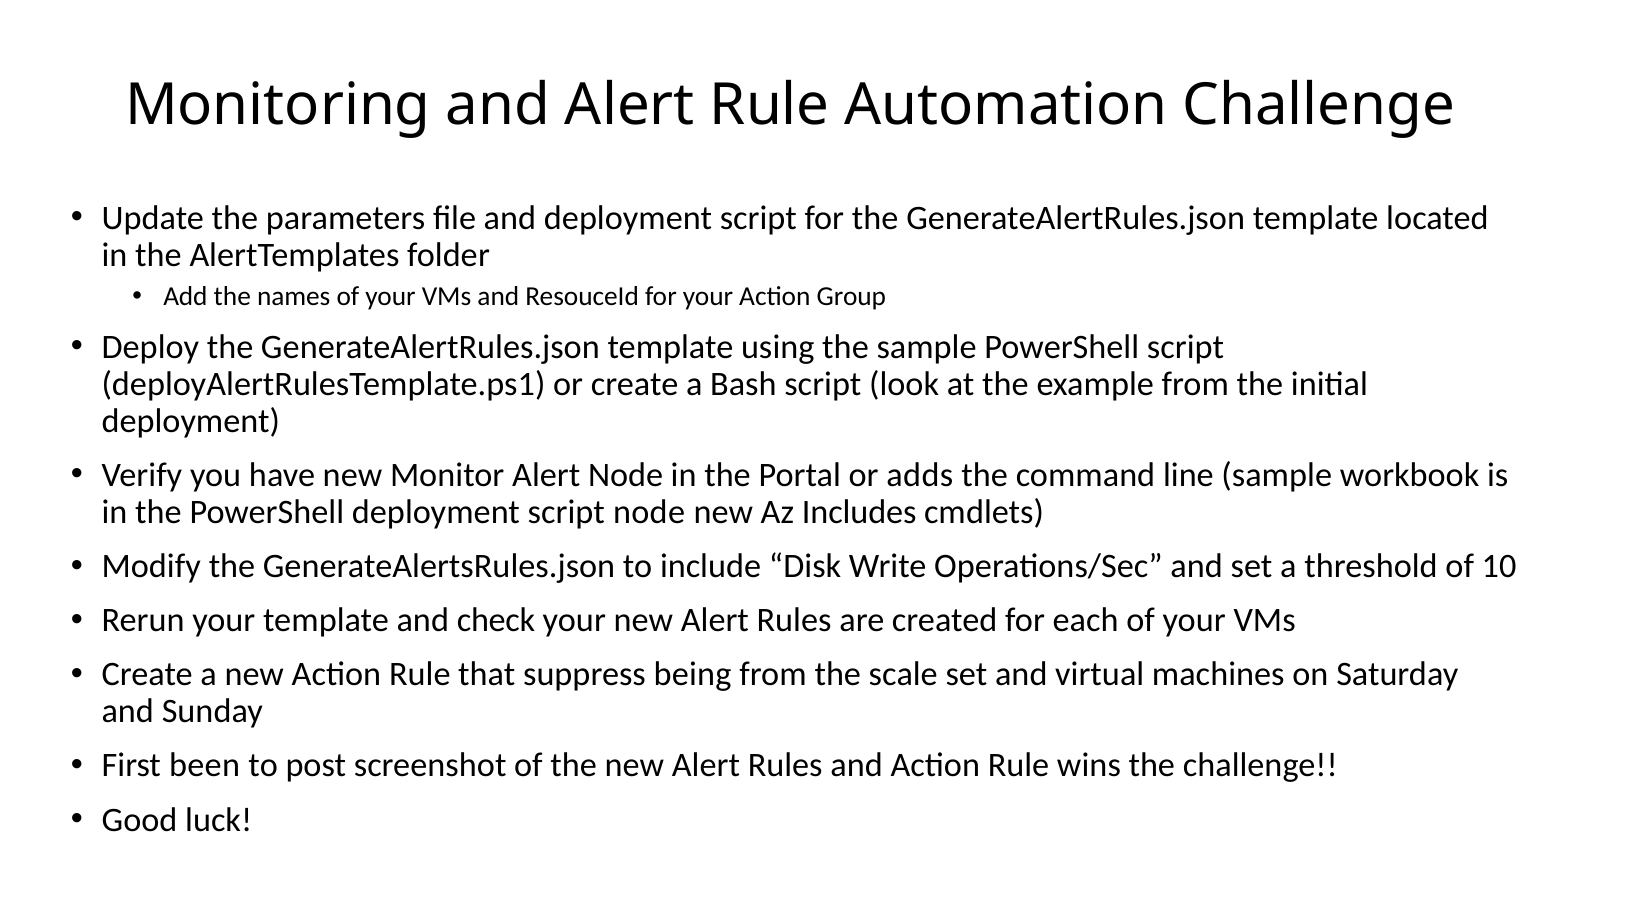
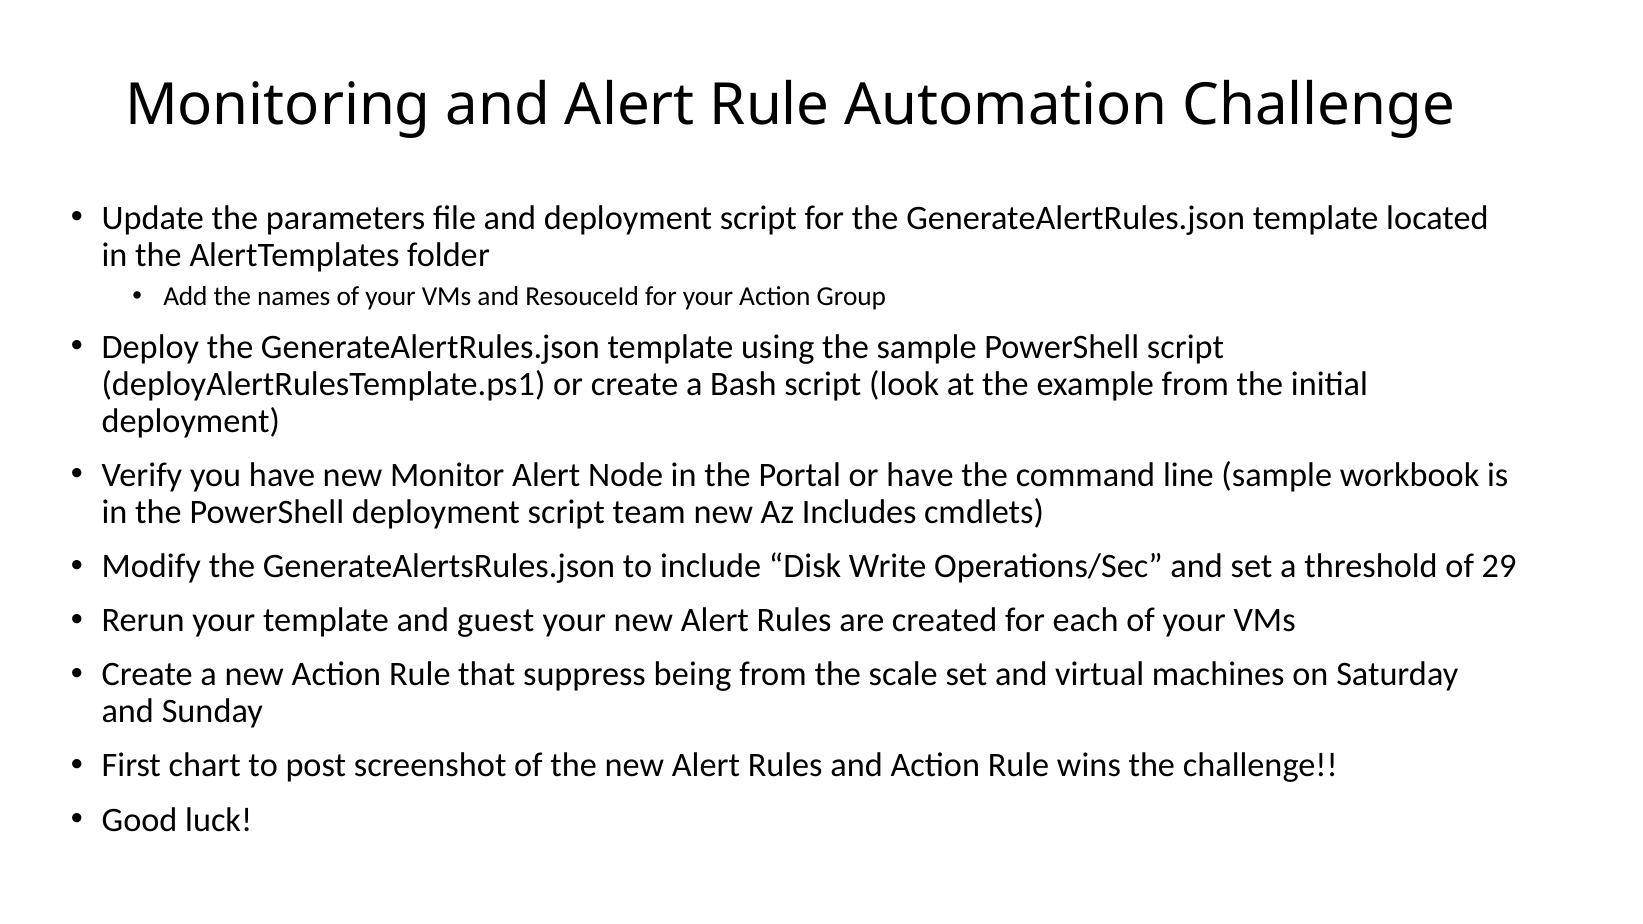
or adds: adds -> have (920, 475)
script node: node -> team (649, 512)
10: 10 -> 29 (1499, 566)
check: check -> guest (496, 620)
been: been -> chart (205, 766)
